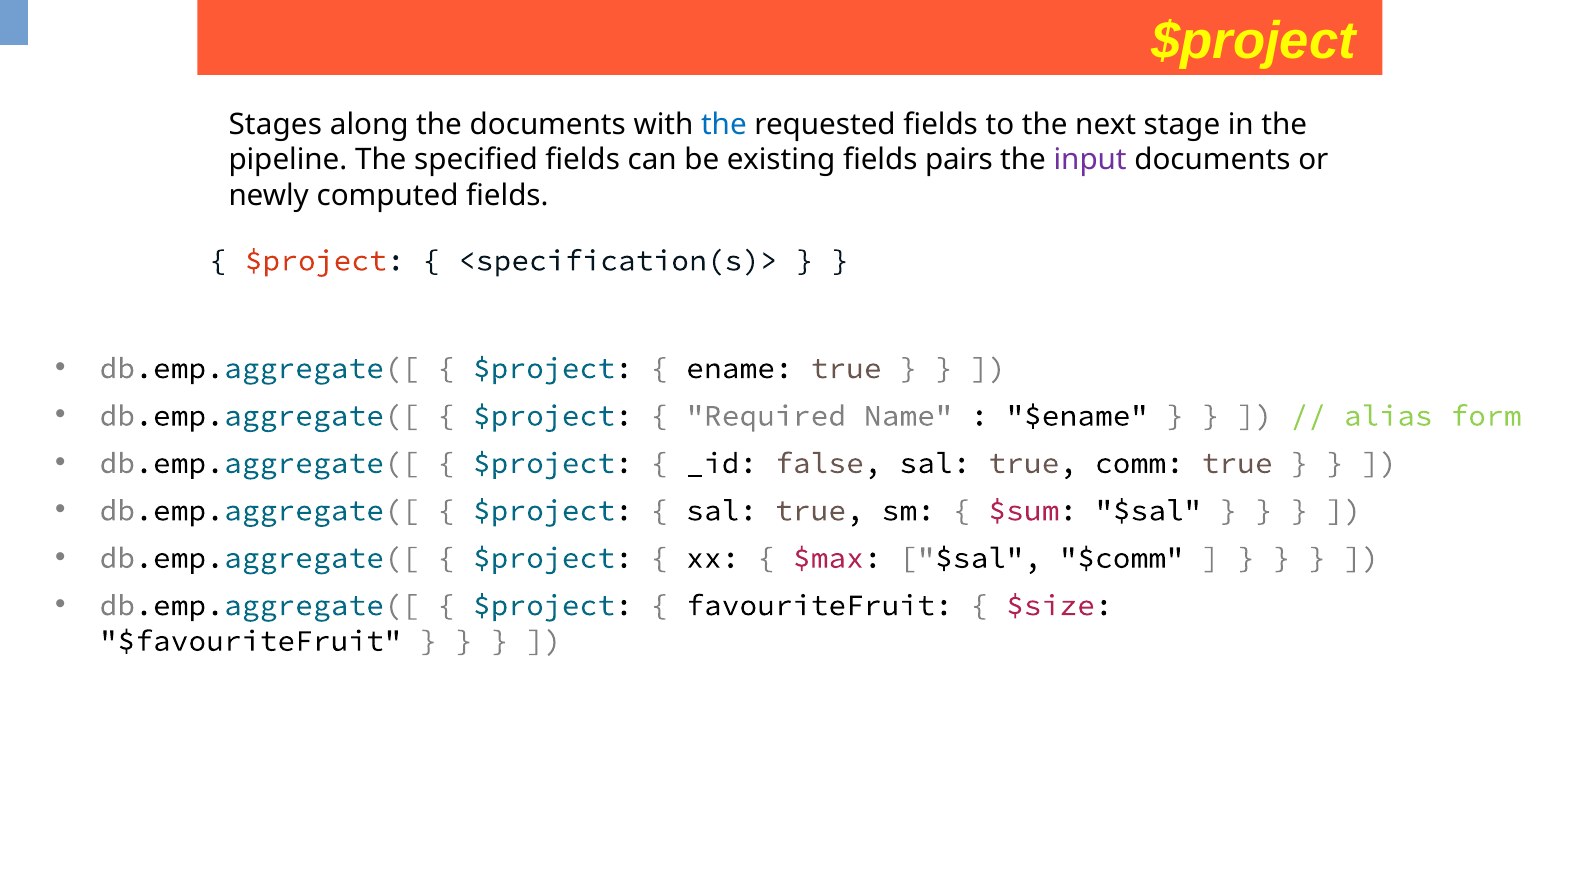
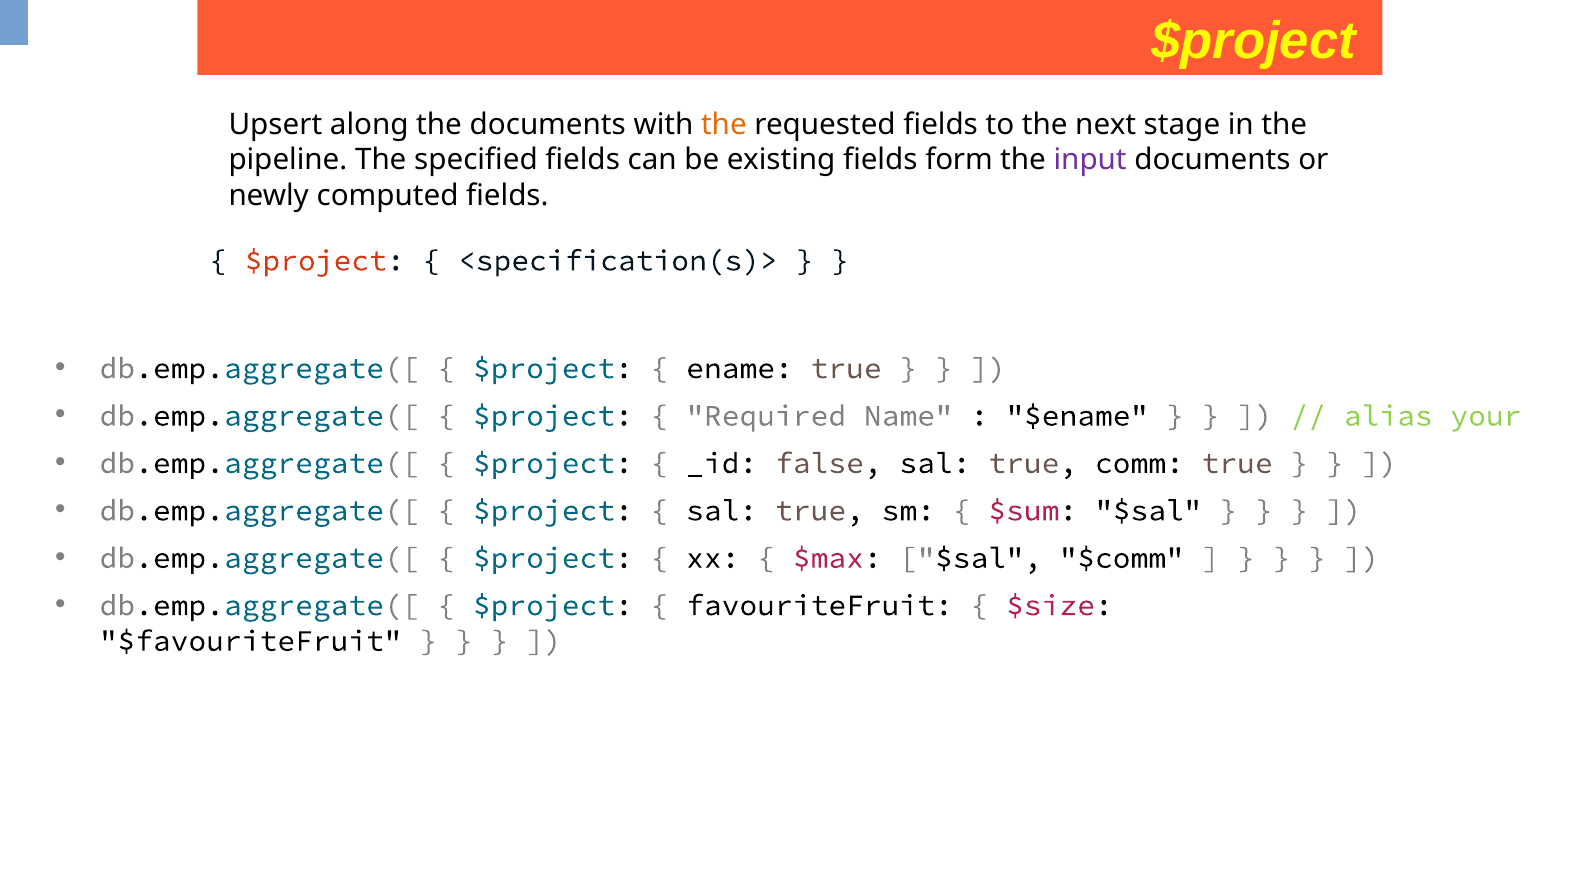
Stages: Stages -> Upsert (275, 124)
the colour: blue -> orange (724, 124)
pairs: pairs -> form (959, 160)
form: form -> your (1486, 416)
